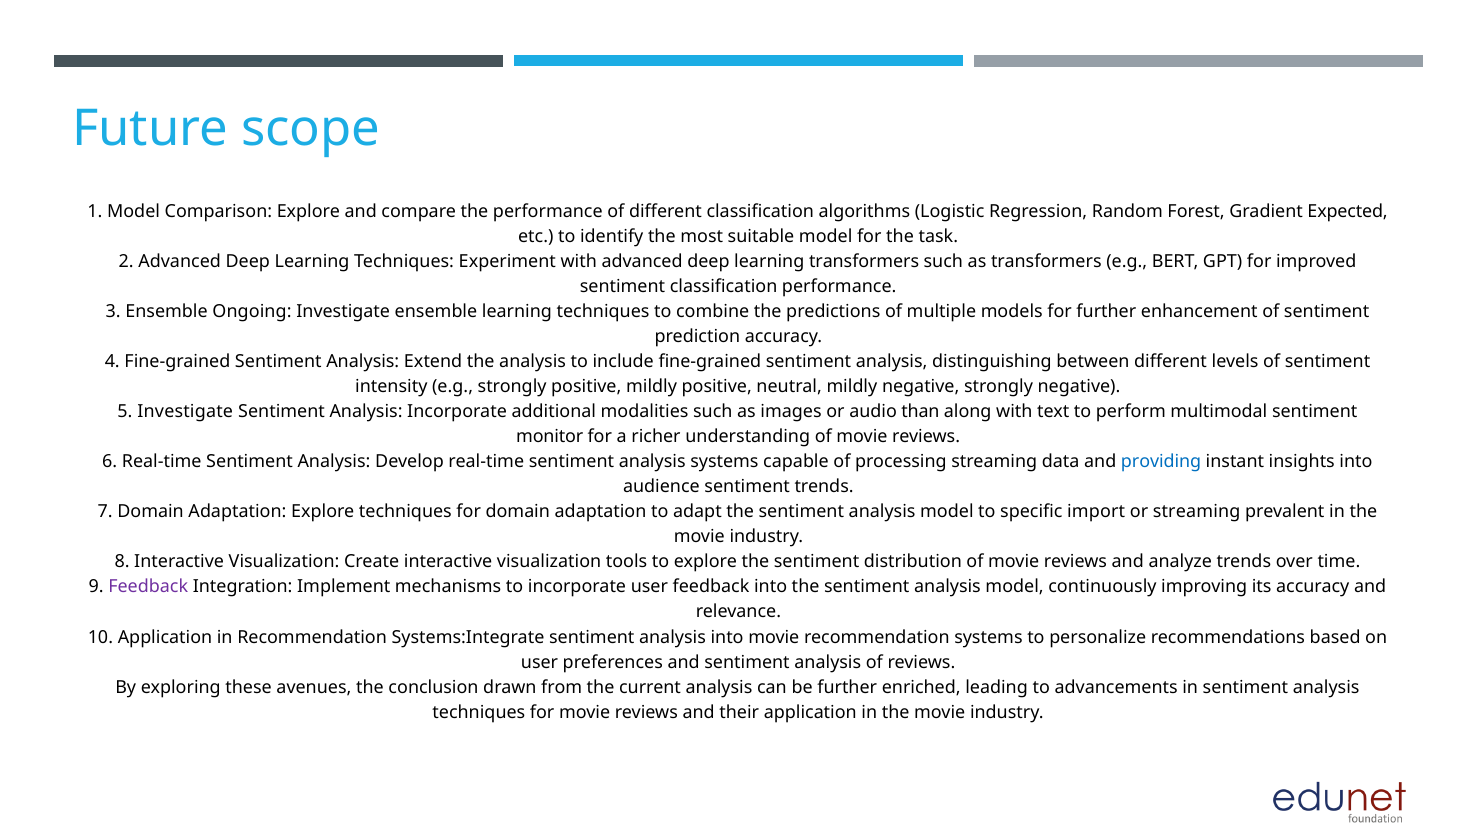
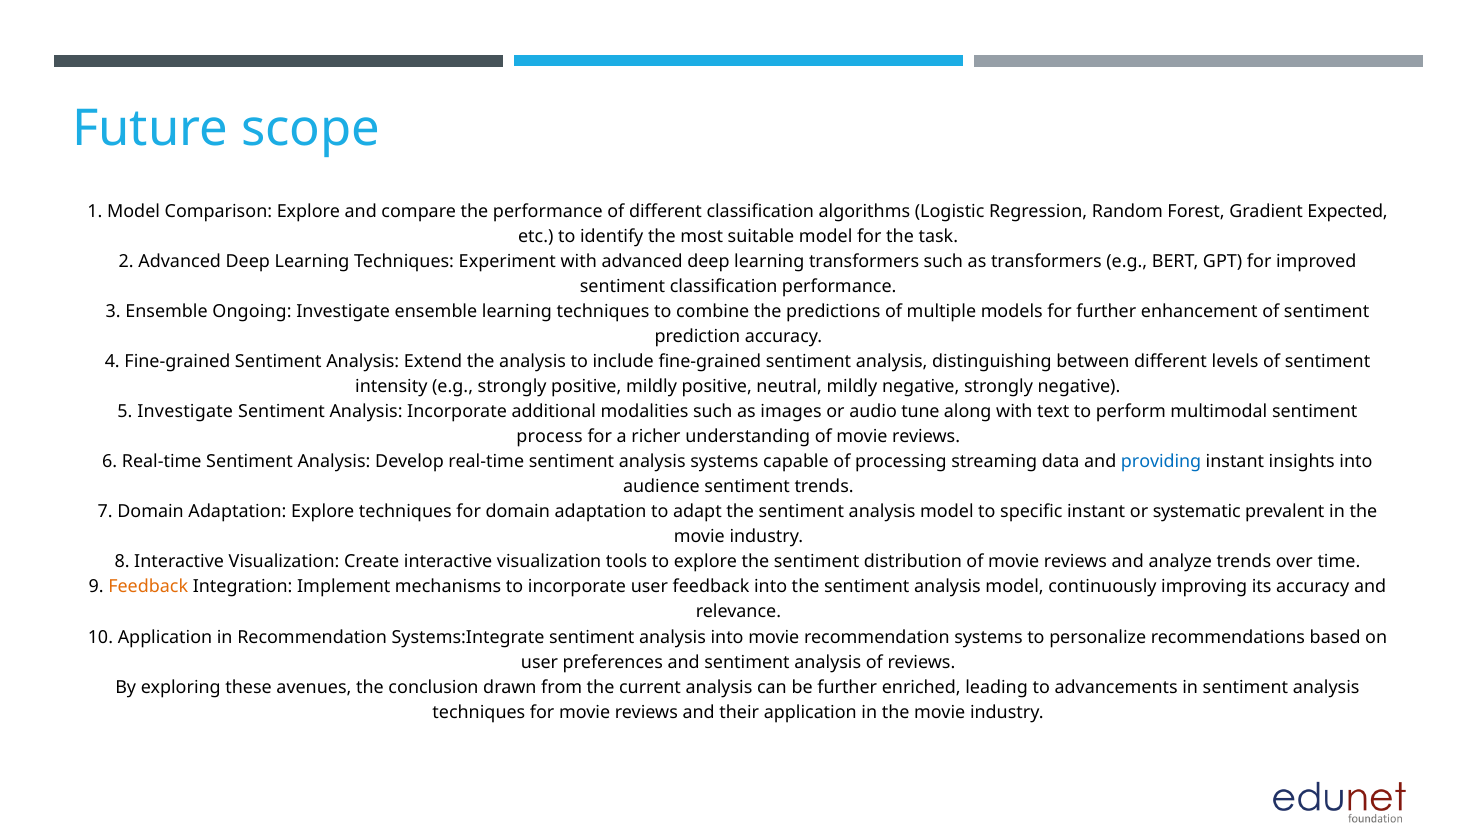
than: than -> tune (920, 412)
monitor: monitor -> process (549, 437)
specific import: import -> instant (1096, 512)
or streaming: streaming -> systematic (1197, 512)
Feedback colour: purple -> orange (148, 587)
